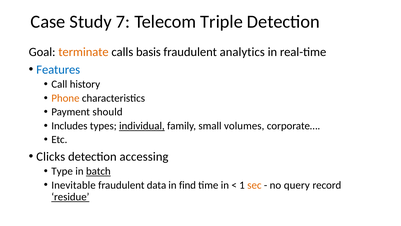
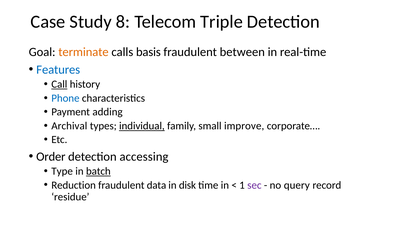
7: 7 -> 8 (123, 22)
analytics: analytics -> between (242, 52)
Call underline: none -> present (59, 84)
Phone colour: orange -> blue (65, 98)
should: should -> adding (108, 112)
Includes: Includes -> Archival (69, 126)
volumes: volumes -> improve (244, 126)
Clicks: Clicks -> Order (51, 156)
Inevitable: Inevitable -> Reduction (74, 185)
find: find -> disk (187, 185)
sec colour: orange -> purple (254, 185)
residue underline: present -> none (70, 196)
